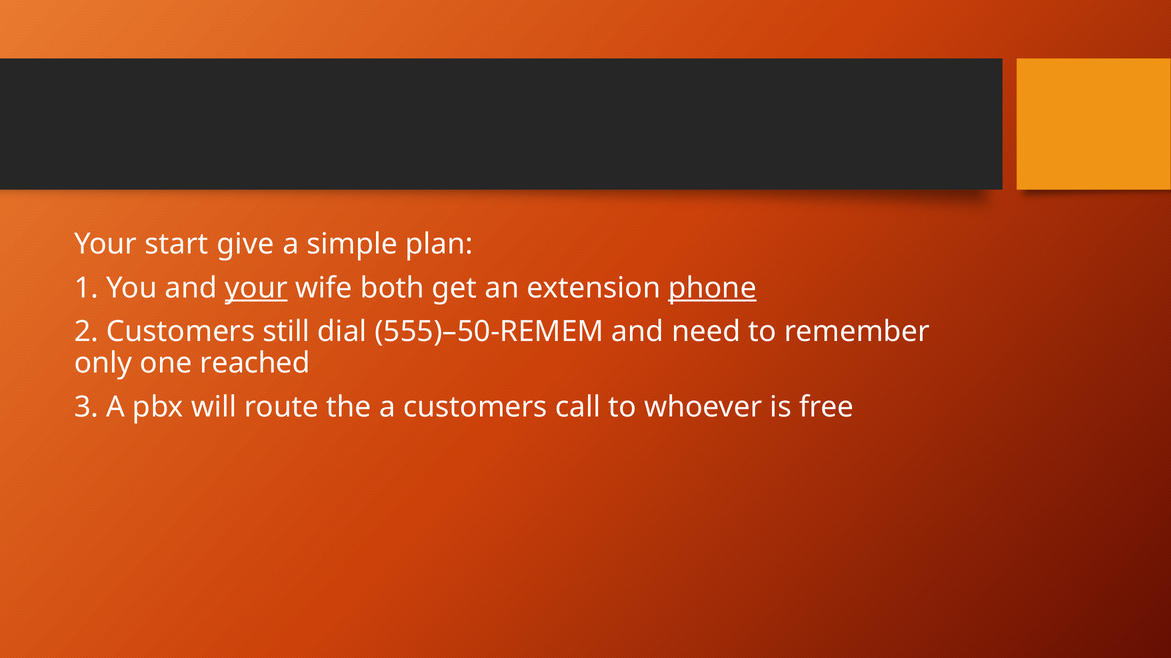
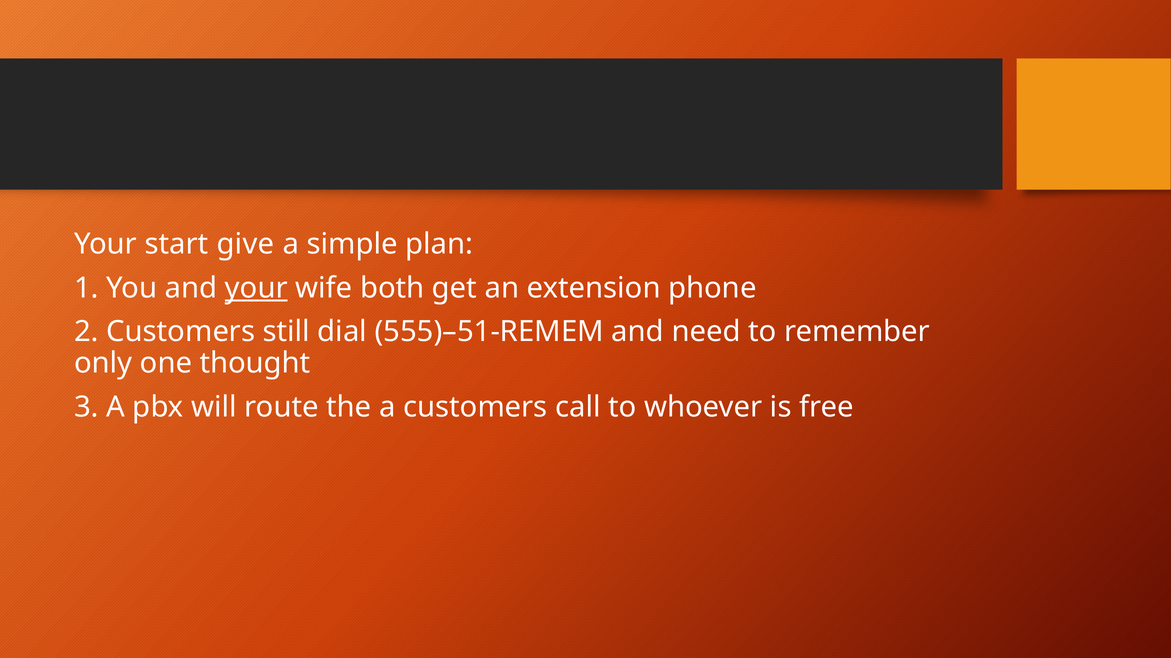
phone underline: present -> none (712, 288)
555)–50-REMEM: 555)–50-REMEM -> 555)–51-REMEM (489, 332)
reached: reached -> thought (255, 364)
